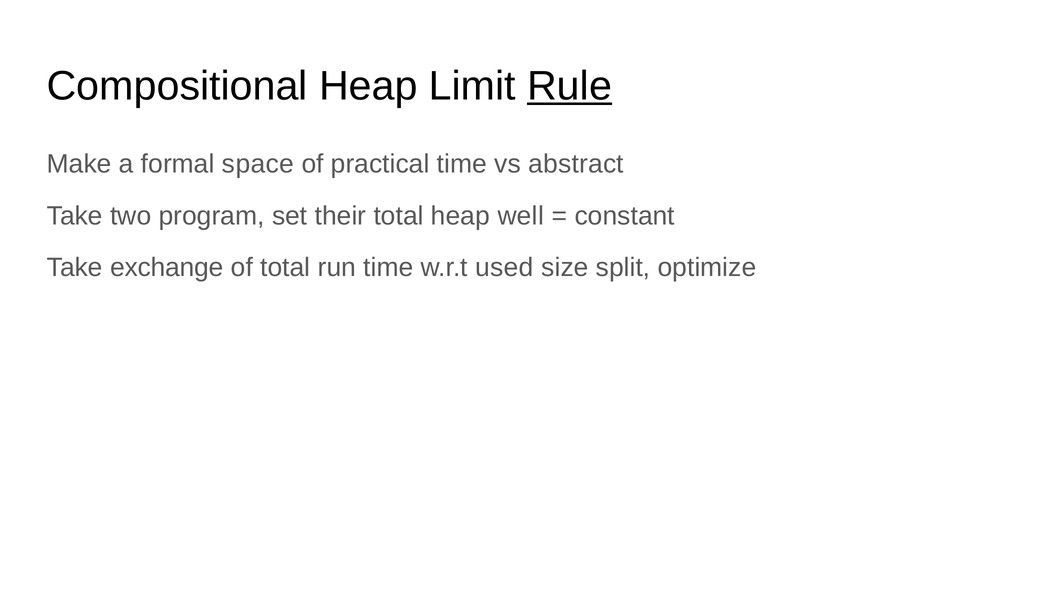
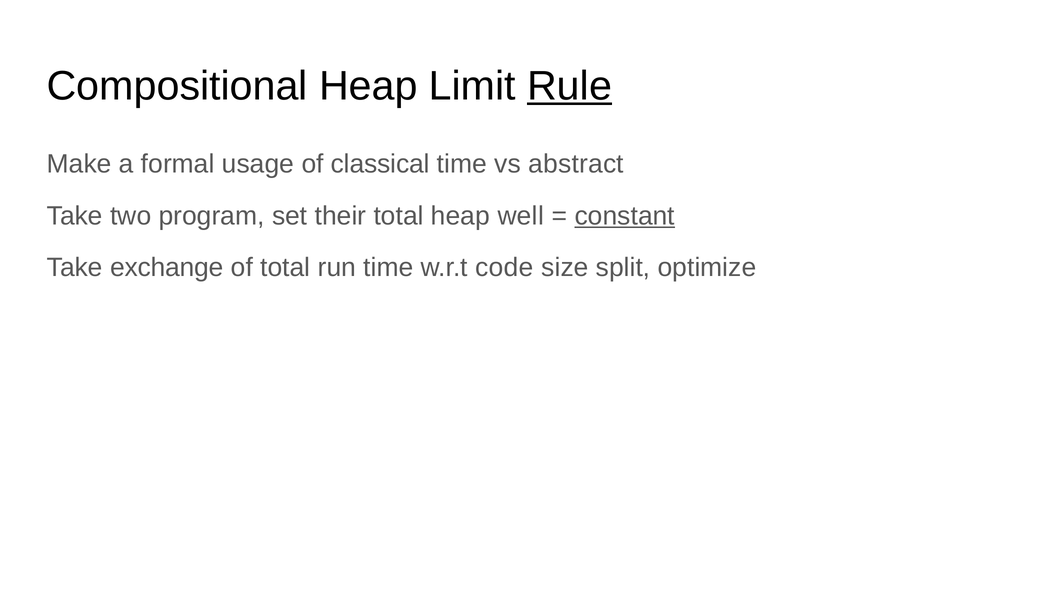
space: space -> usage (258, 164)
practical: practical -> classical (380, 164)
constant underline: none -> present (625, 216)
used: used -> code (505, 268)
